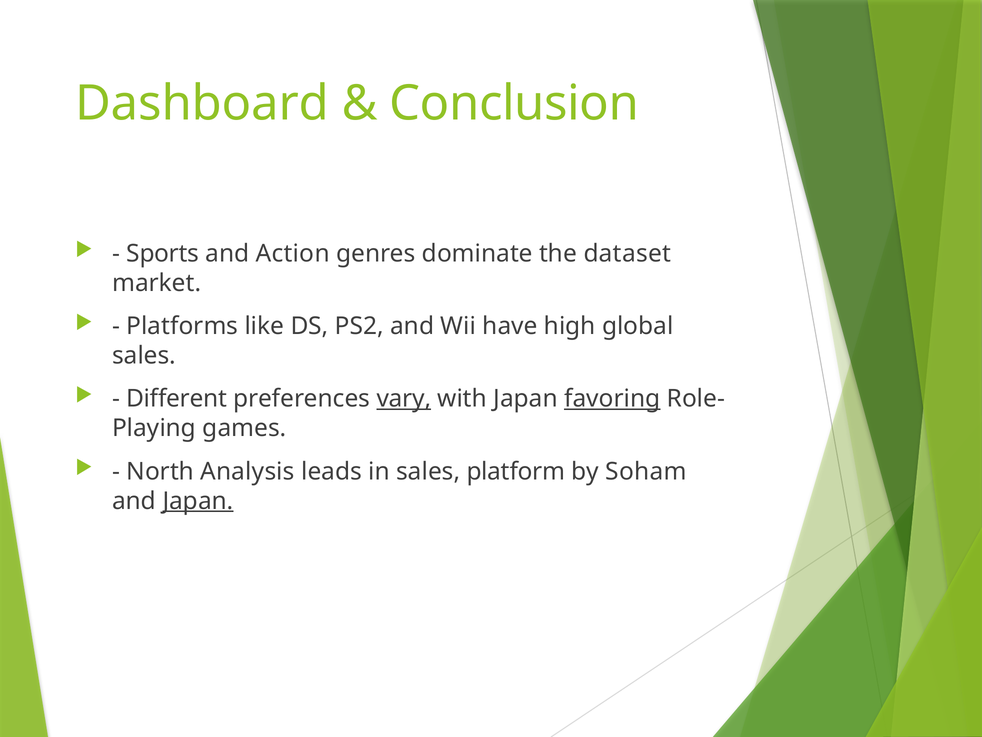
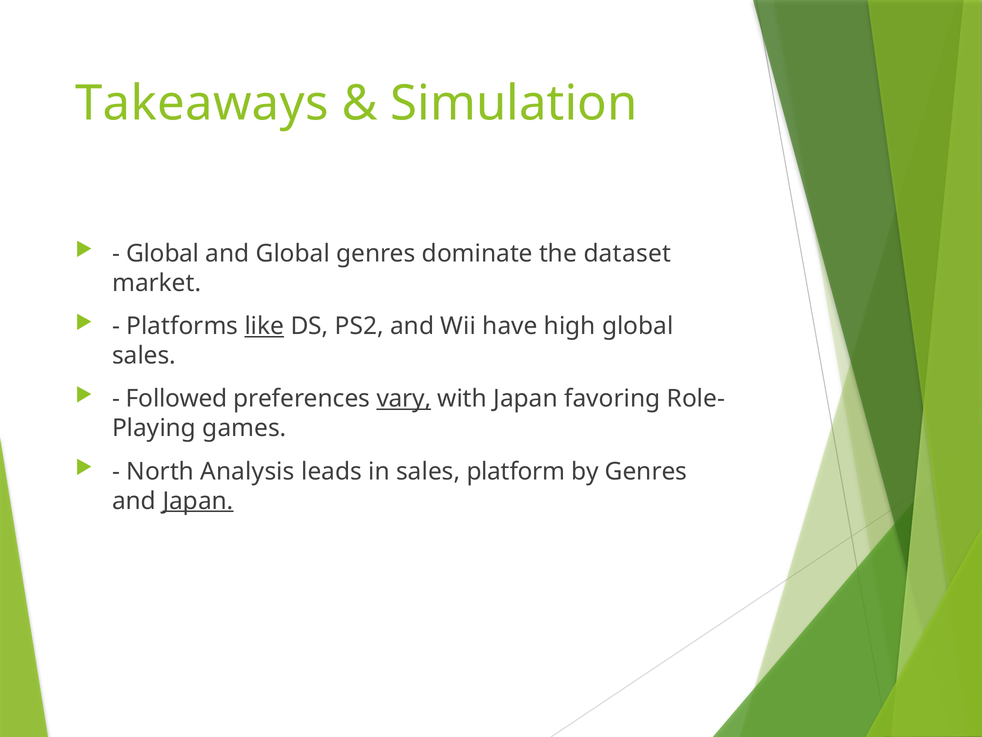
Dashboard: Dashboard -> Takeaways (202, 103)
Conclusion: Conclusion -> Simulation (514, 103)
Sports: Sports -> Global (163, 253)
and Action: Action -> Global (293, 253)
like underline: none -> present (264, 326)
Different: Different -> Followed (177, 399)
favoring underline: present -> none (612, 399)
by Soham: Soham -> Genres (646, 471)
